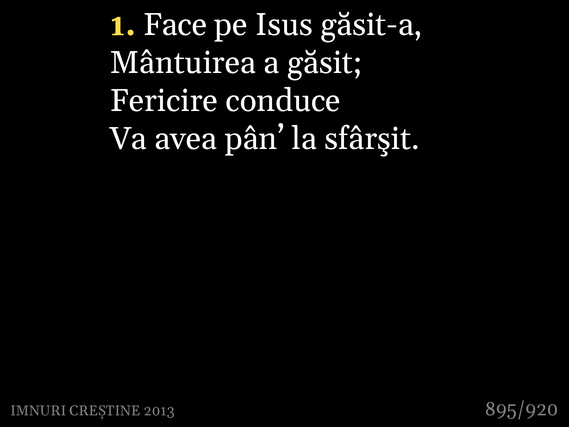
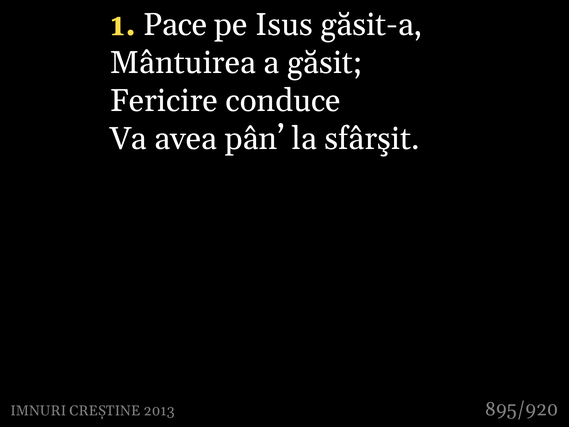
Face: Face -> Pace (175, 25)
